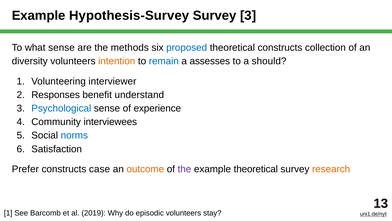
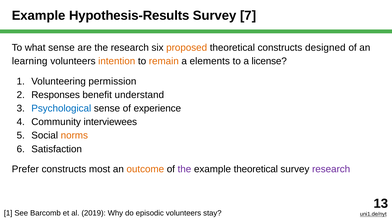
Hypothesis-Survey: Hypothesis-Survey -> Hypothesis-Results (129, 16)
Survey 3: 3 -> 7 (248, 16)
the methods: methods -> research (130, 48)
proposed colour: blue -> orange (187, 48)
collection: collection -> designed (325, 48)
diversity: diversity -> learning (30, 61)
remain colour: blue -> orange (164, 61)
assesses: assesses -> elements (210, 61)
should: should -> license (269, 61)
interviewer: interviewer -> permission (112, 81)
norms colour: blue -> orange (74, 135)
case: case -> most (100, 169)
research colour: orange -> purple (331, 169)
